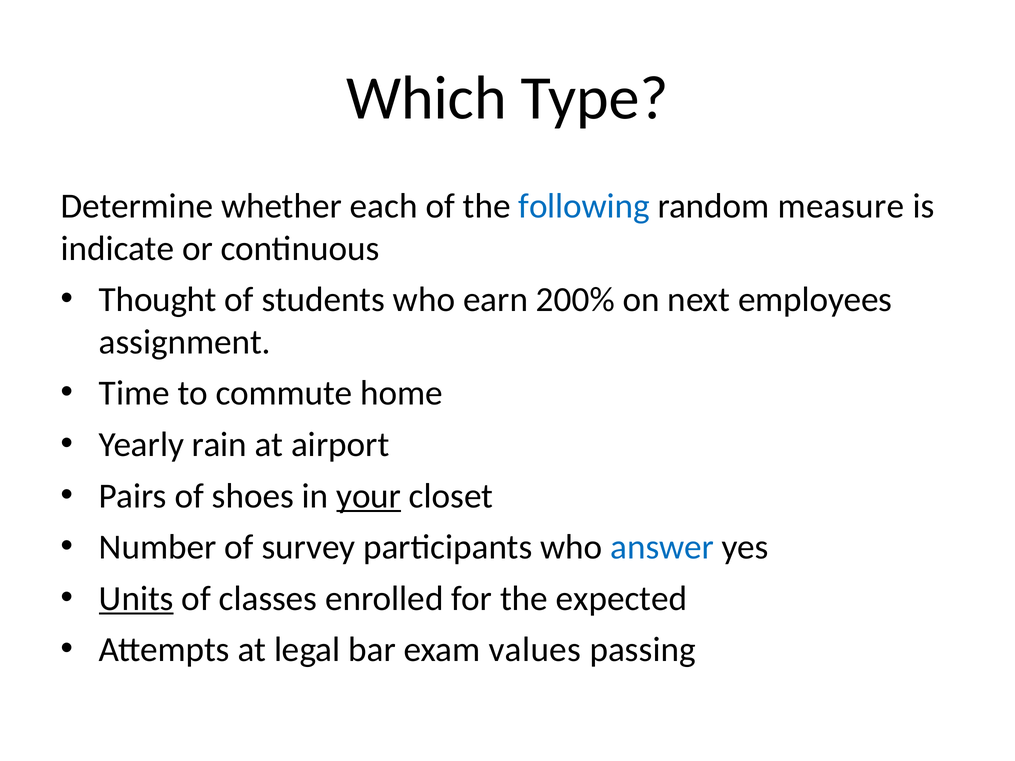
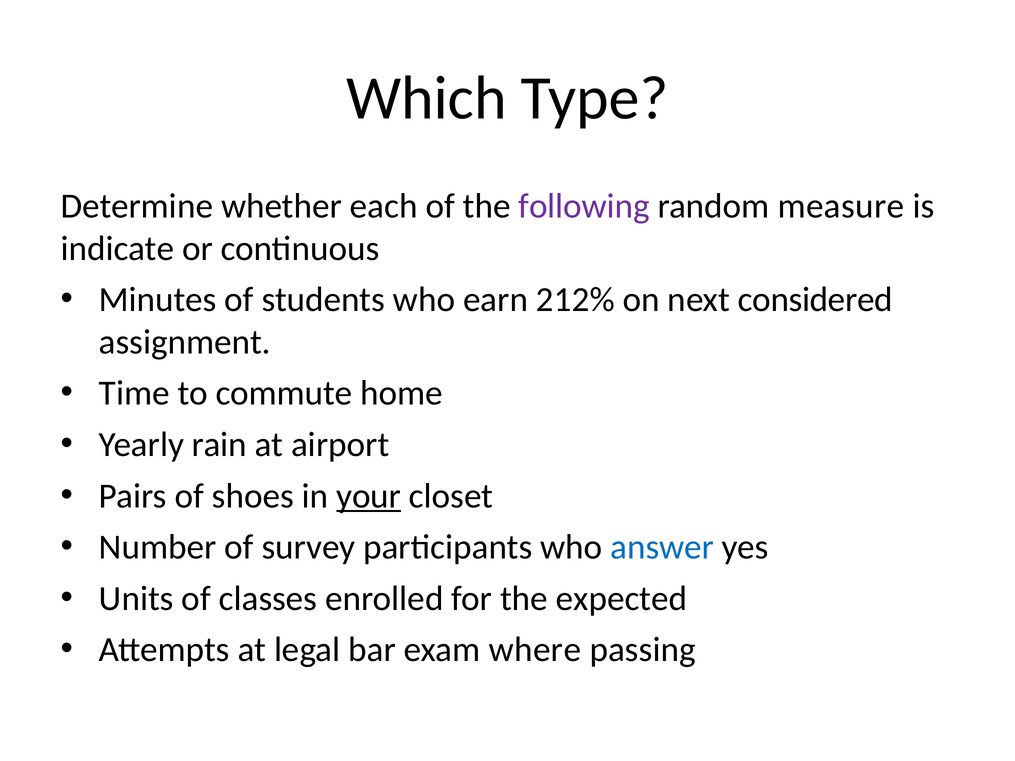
following colour: blue -> purple (584, 206)
Thought: Thought -> Minutes (158, 300)
200%: 200% -> 212% (575, 300)
employees: employees -> considered (815, 300)
Units underline: present -> none (136, 599)
values: values -> where (535, 650)
